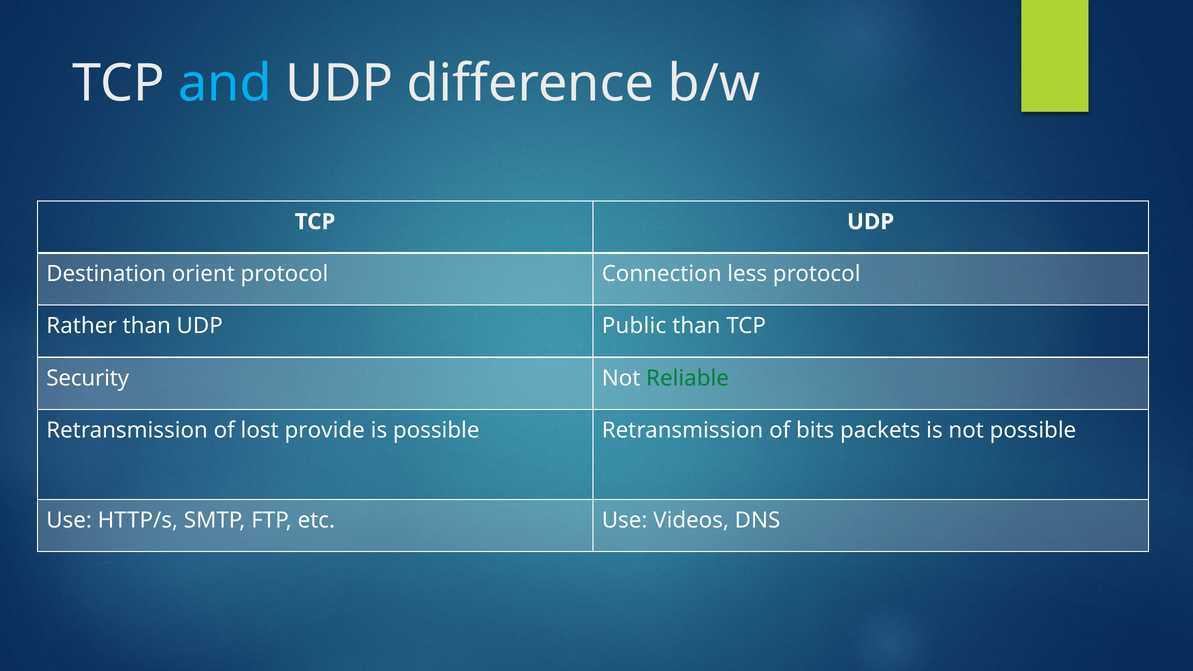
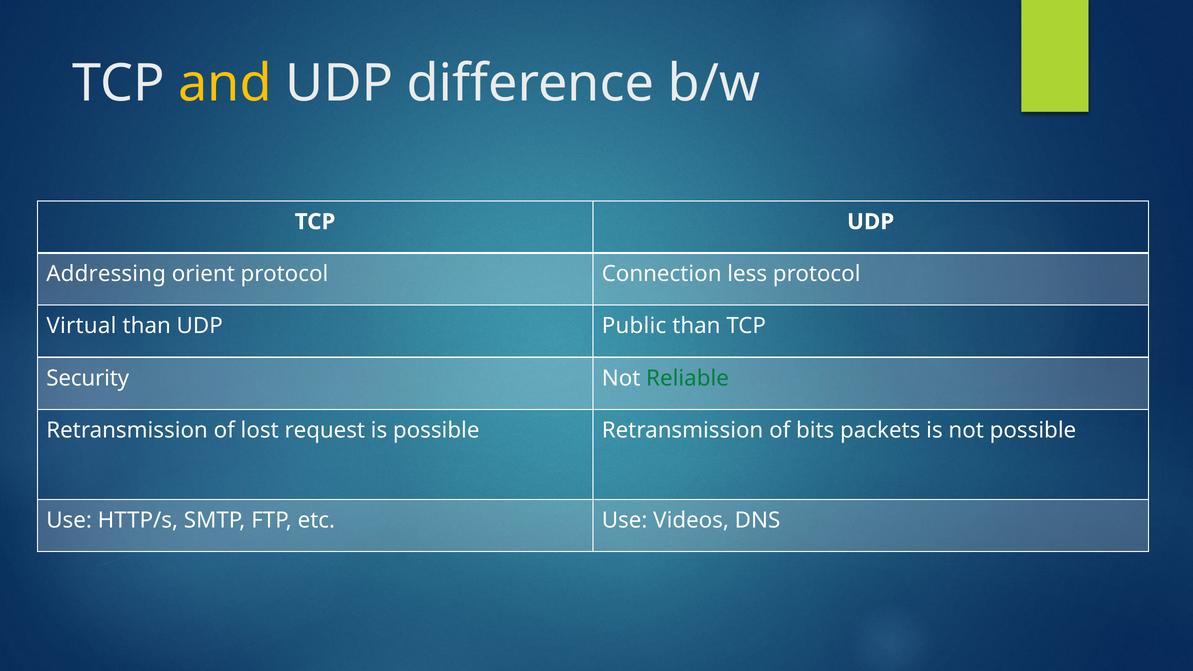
and colour: light blue -> yellow (225, 84)
Destination: Destination -> Addressing (106, 274)
Rather: Rather -> Virtual (81, 326)
provide: provide -> request (325, 430)
